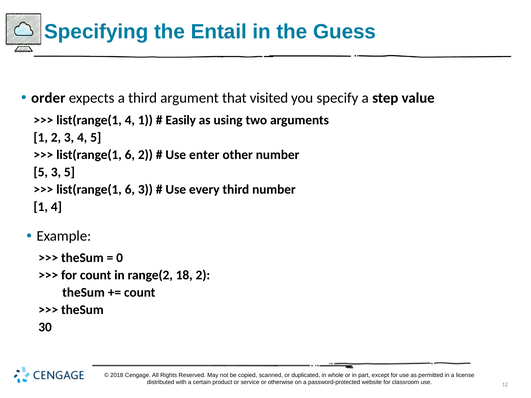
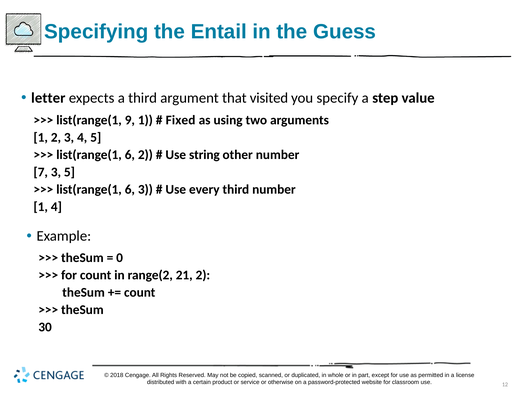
order: order -> letter (48, 98)
list(range(1 4: 4 -> 9 (130, 120)
Easily: Easily -> Fixed (181, 120)
enter: enter -> string (204, 155)
5: 5 -> 7 (41, 172)
18: 18 -> 21 (184, 275)
